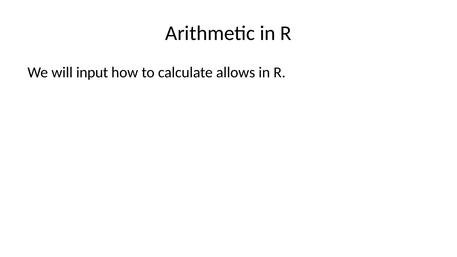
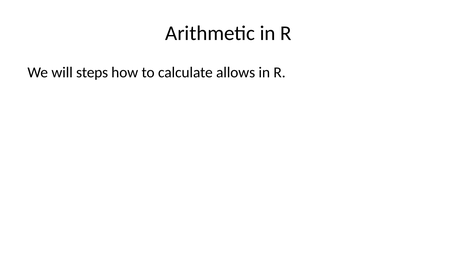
input: input -> steps (92, 72)
